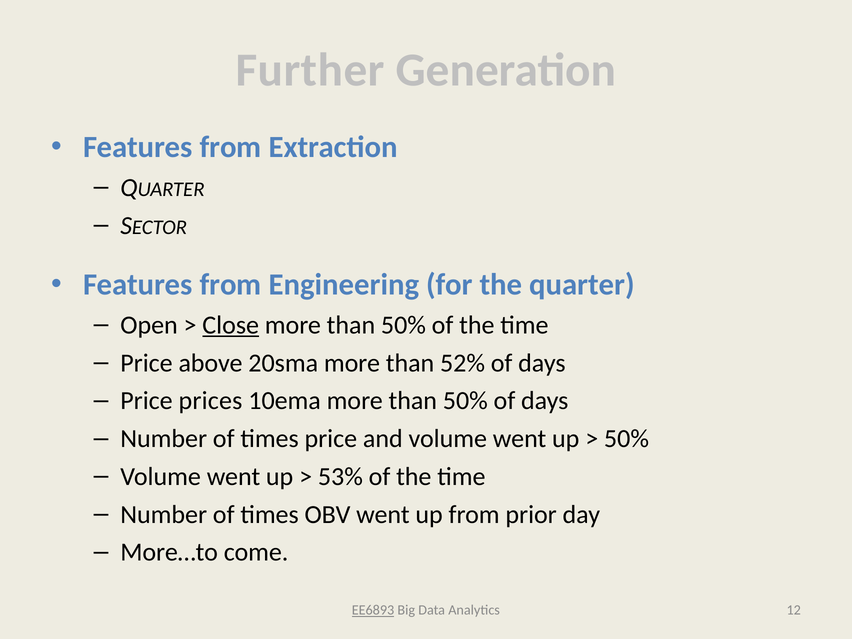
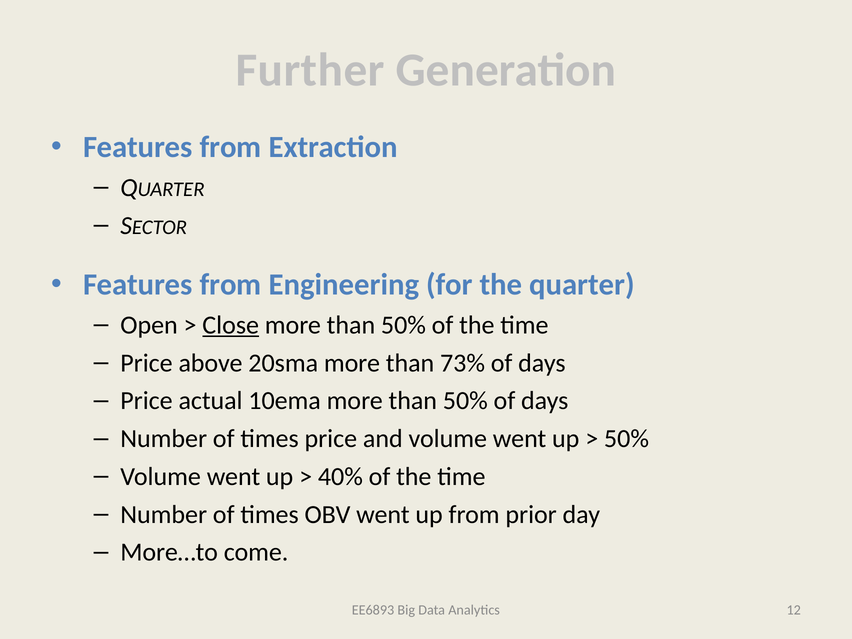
52%: 52% -> 73% (463, 363)
prices: prices -> actual (211, 401)
53%: 53% -> 40% (340, 477)
EE6893 underline: present -> none (373, 610)
